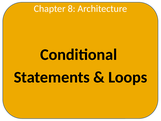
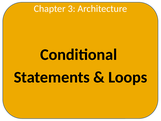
8: 8 -> 3 (72, 9)
